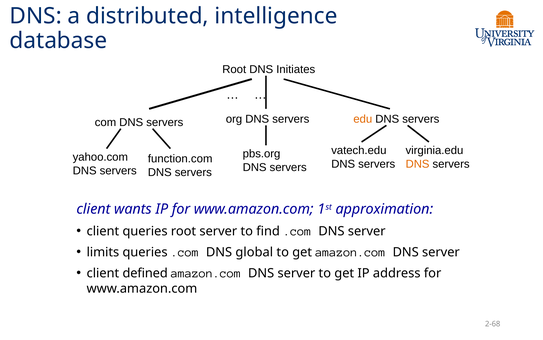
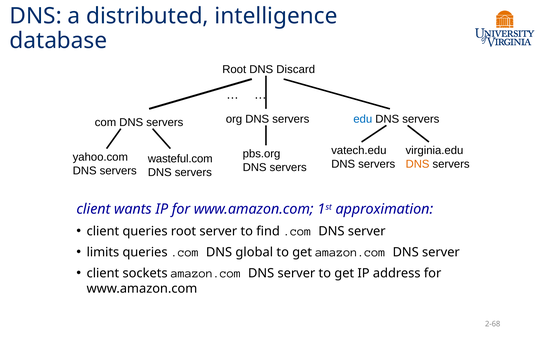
Initiates: Initiates -> Discard (296, 69)
edu colour: orange -> blue (363, 119)
function.com: function.com -> wasteful.com (180, 159)
defined: defined -> sockets (145, 273)
